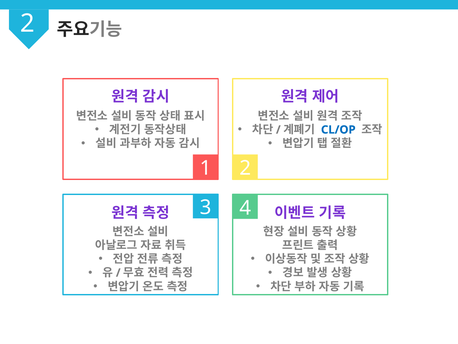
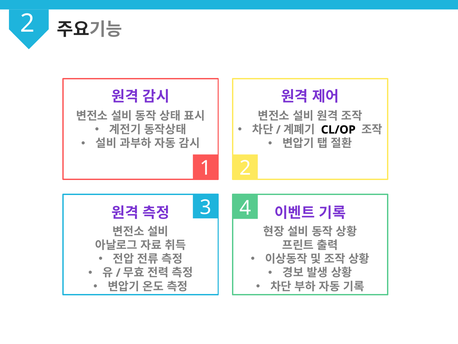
CL/OP colour: blue -> black (338, 130)
